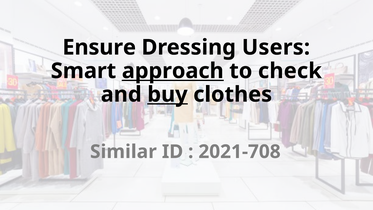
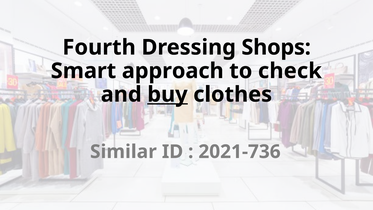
Ensure: Ensure -> Fourth (99, 47)
Users: Users -> Shops (276, 47)
approach underline: present -> none (173, 71)
2021-708: 2021-708 -> 2021-736 (240, 152)
